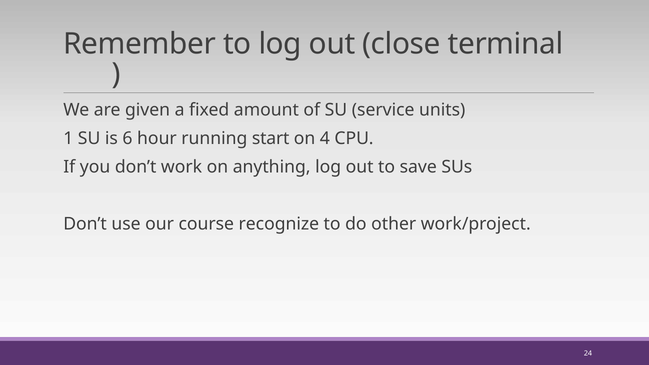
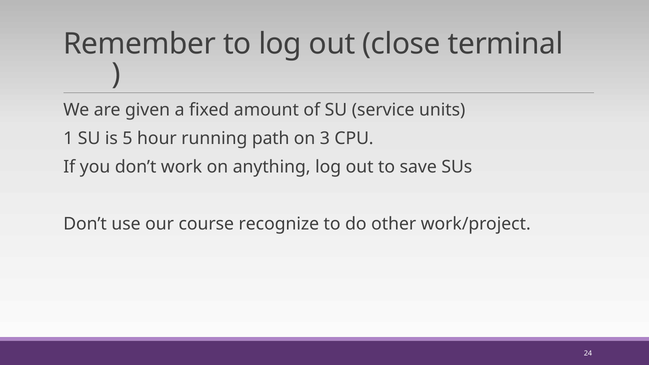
6: 6 -> 5 (128, 138)
start: start -> path (271, 138)
4: 4 -> 3 (325, 138)
